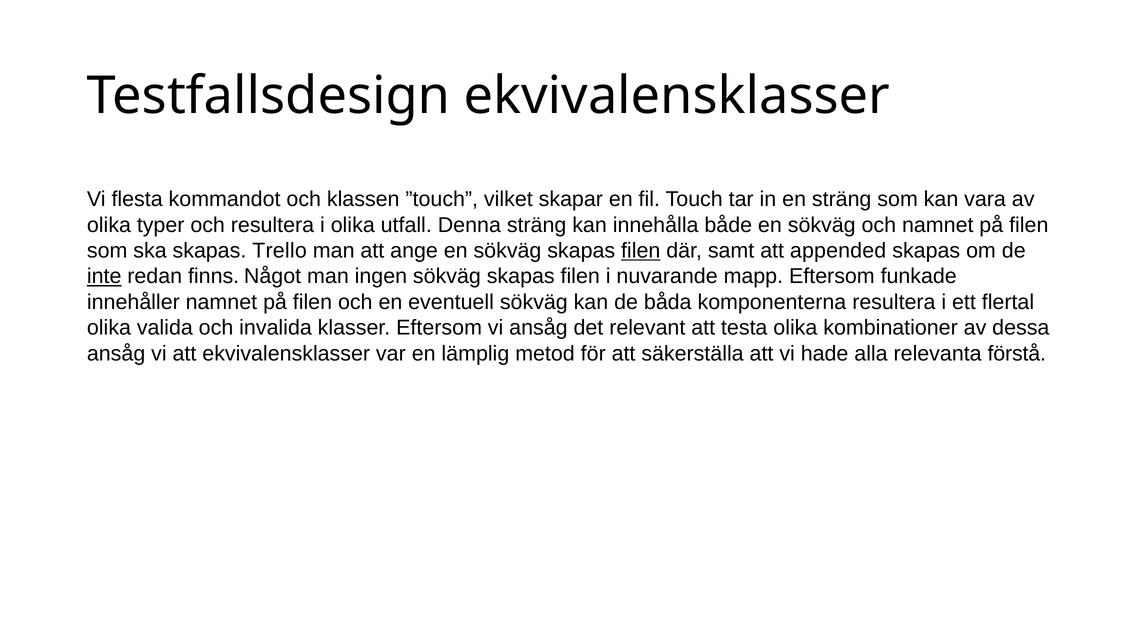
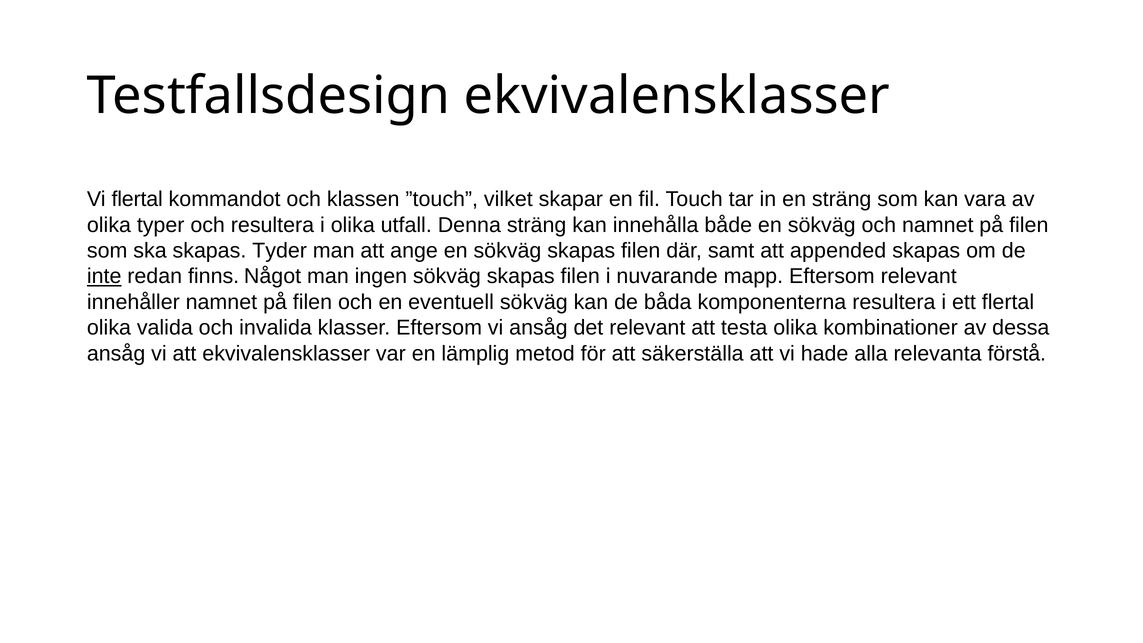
Vi flesta: flesta -> flertal (137, 199)
Trello: Trello -> Tyder (280, 251)
filen underline: present -> none (641, 251)
Eftersom funkade: funkade -> relevant (919, 276)
